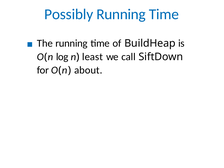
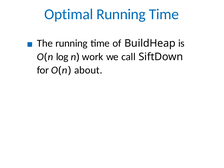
Possibly: Possibly -> Optimal (69, 14)
least: least -> work (93, 57)
